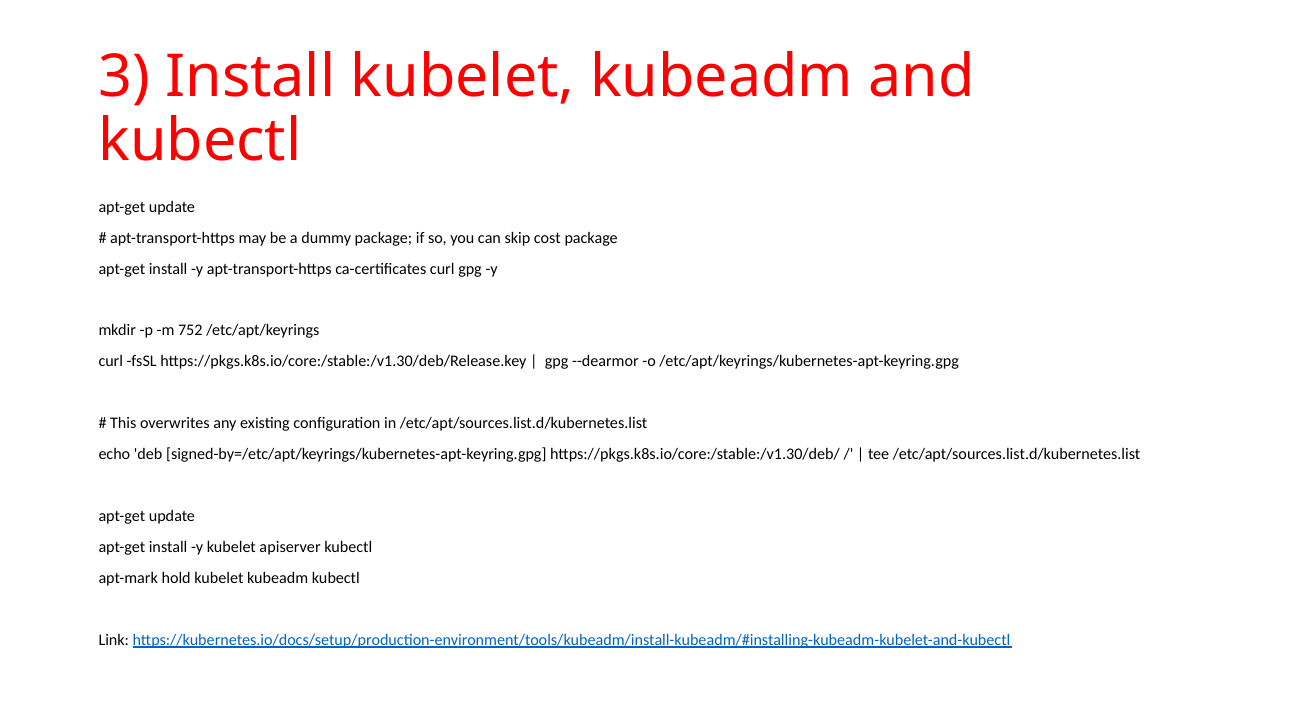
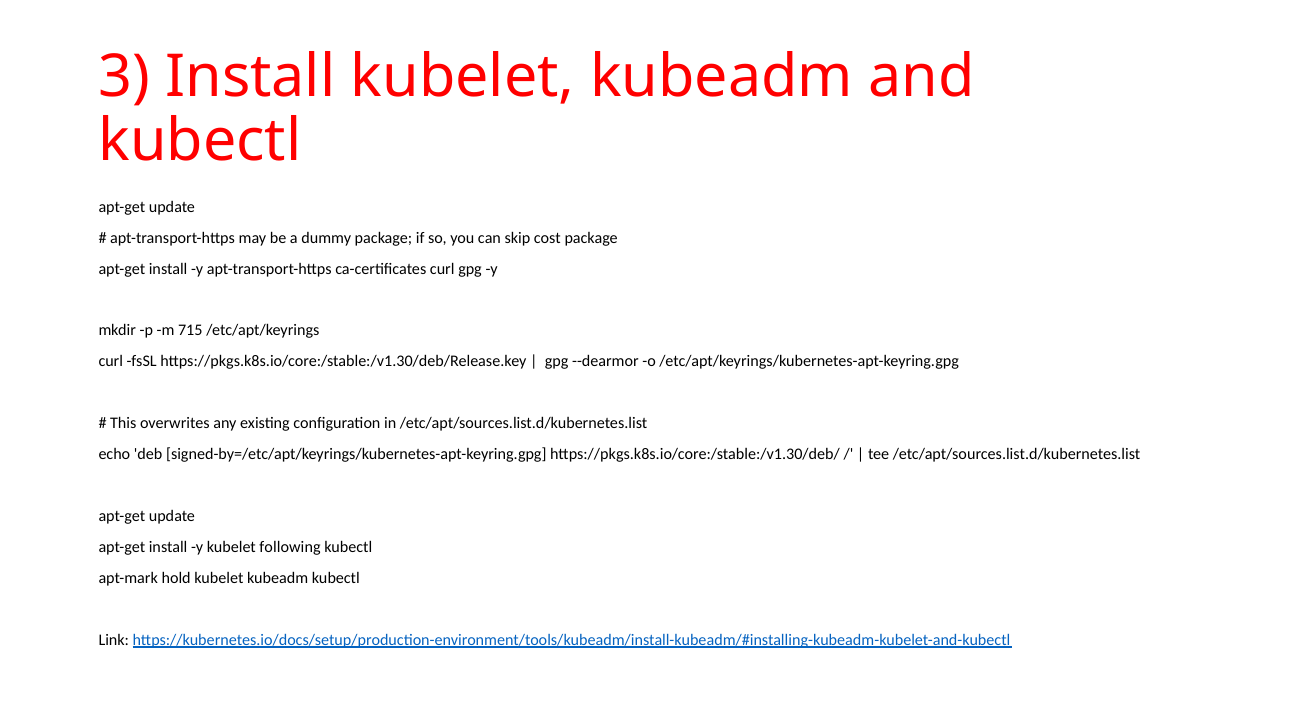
752: 752 -> 715 (190, 331)
apiserver: apiserver -> following (290, 547)
